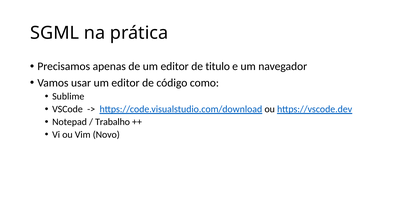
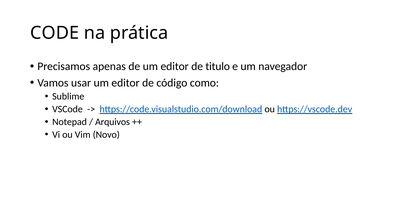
SGML: SGML -> CODE (55, 33)
Trabalho: Trabalho -> Arquivos (113, 122)
